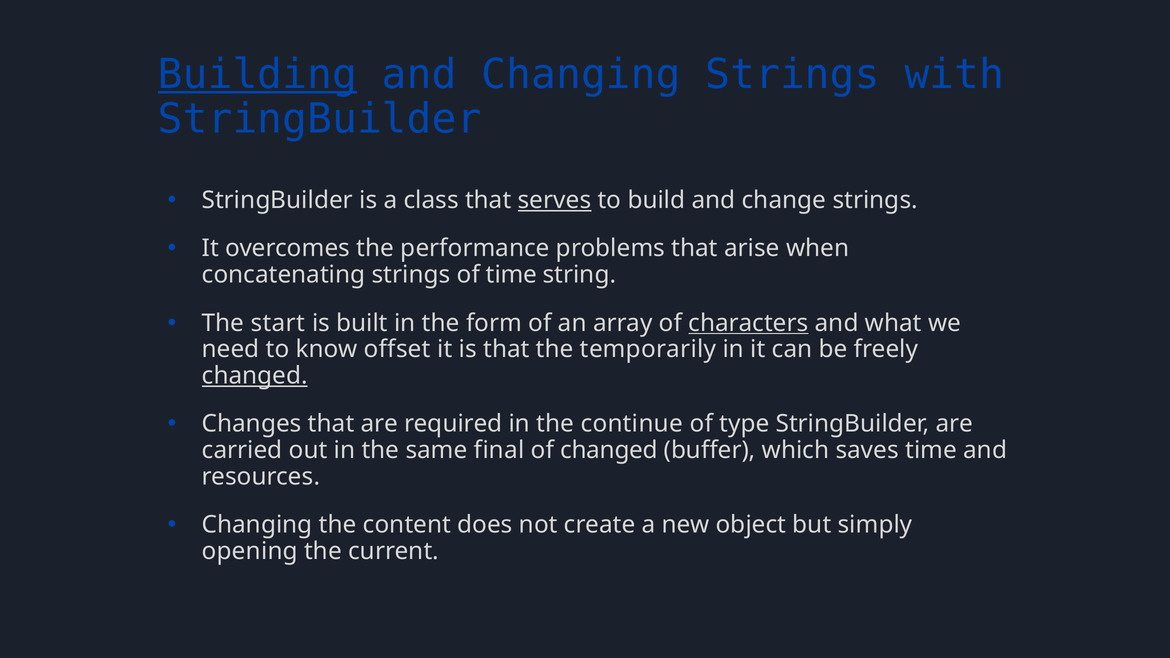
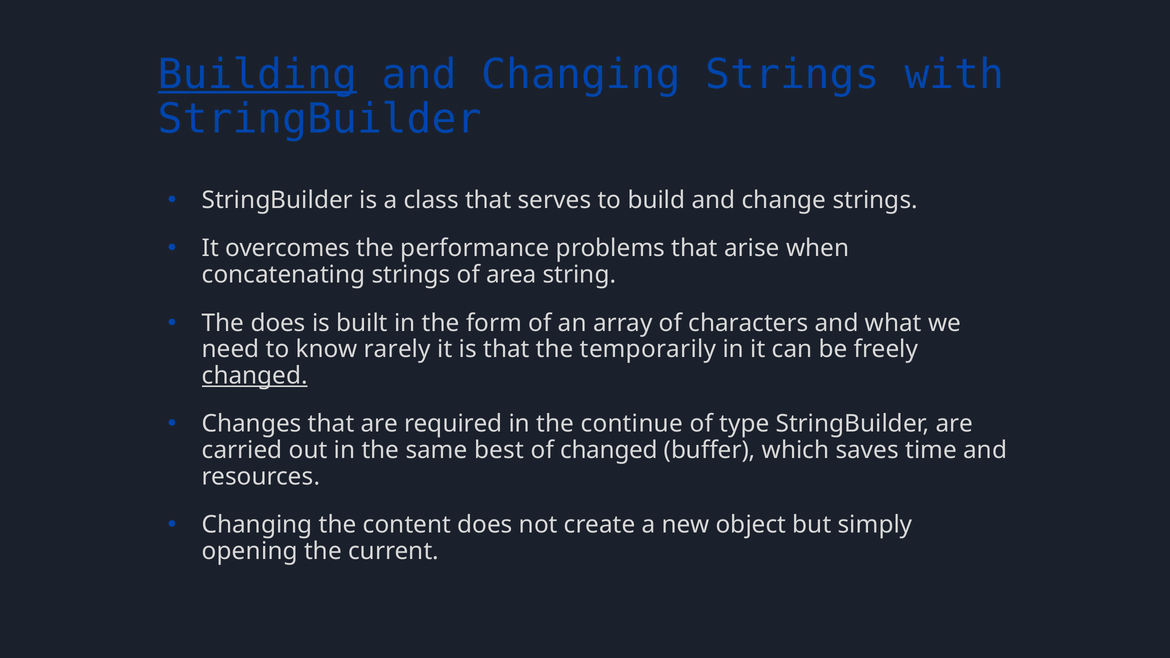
serves underline: present -> none (555, 200)
of time: time -> area (511, 275)
The start: start -> does (278, 323)
characters underline: present -> none (748, 323)
offset: offset -> rarely (397, 349)
final: final -> best (499, 450)
